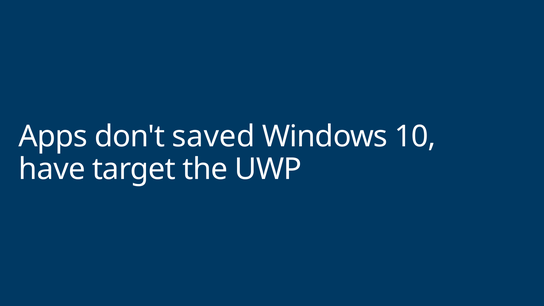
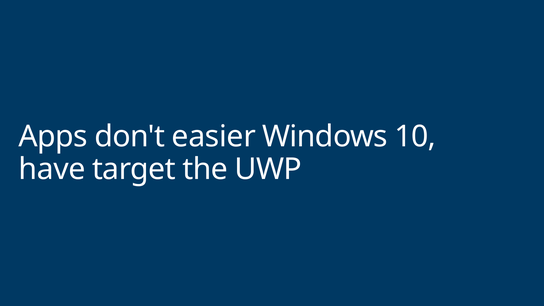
saved: saved -> easier (214, 136)
